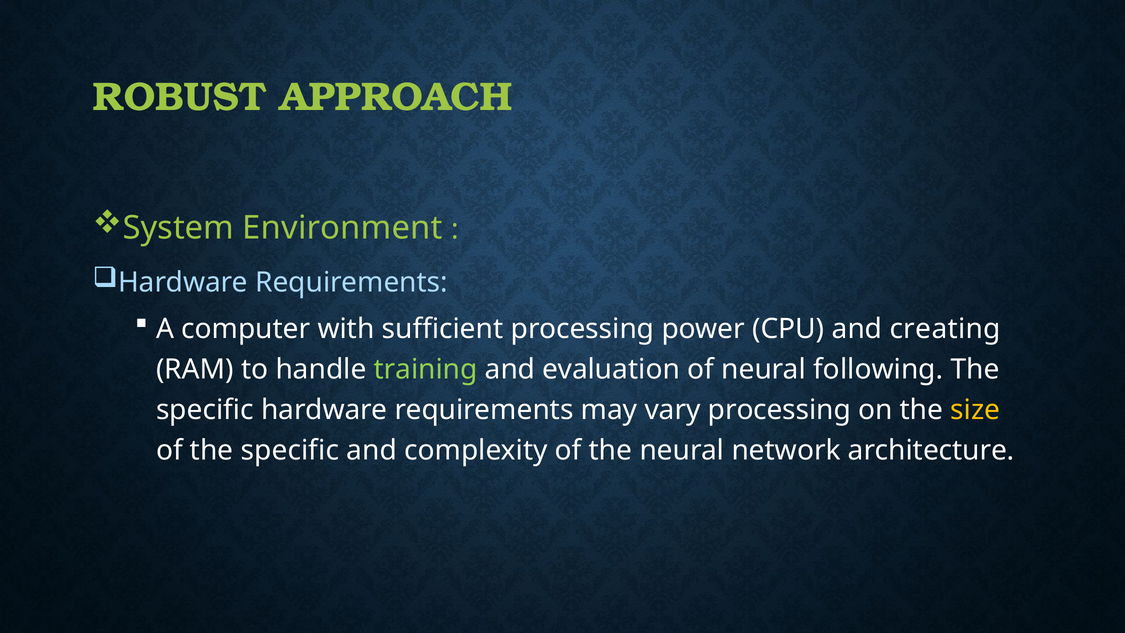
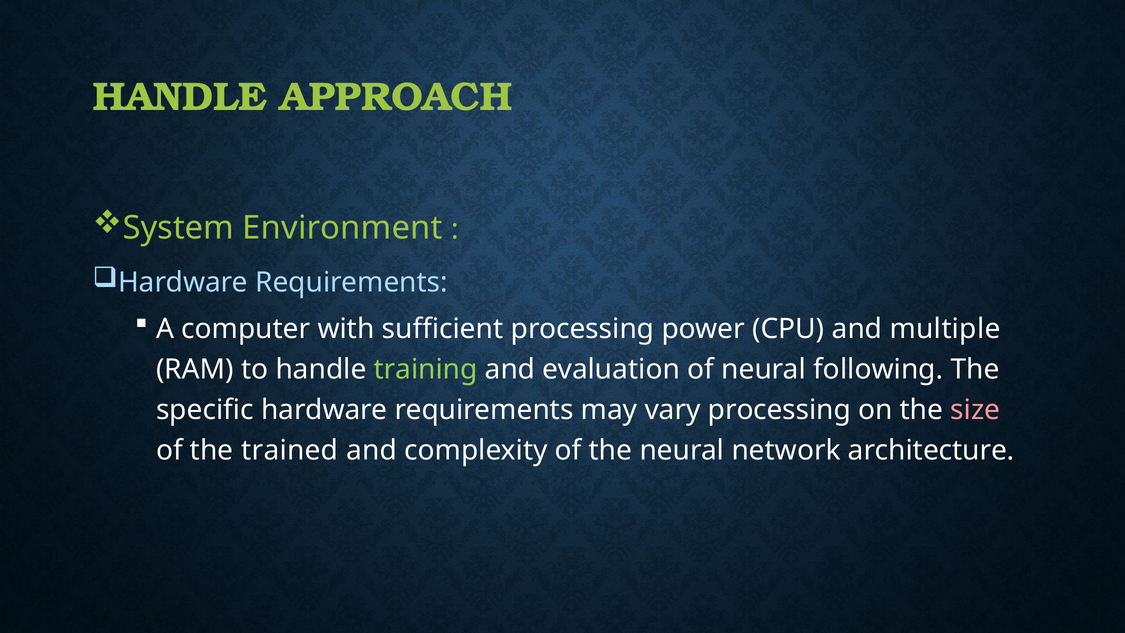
ROBUST: ROBUST -> HANDLE (180, 97)
creating: creating -> multiple (945, 329)
size colour: yellow -> pink (975, 410)
of the specific: specific -> trained (290, 450)
